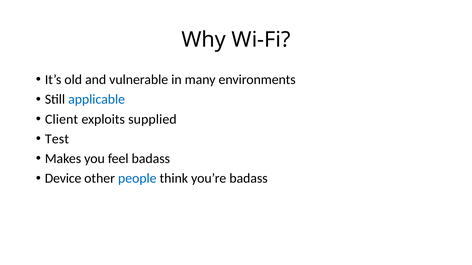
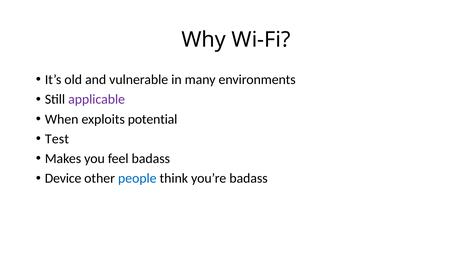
applicable colour: blue -> purple (97, 100)
Client: Client -> When (62, 119)
supplied: supplied -> potential (153, 119)
